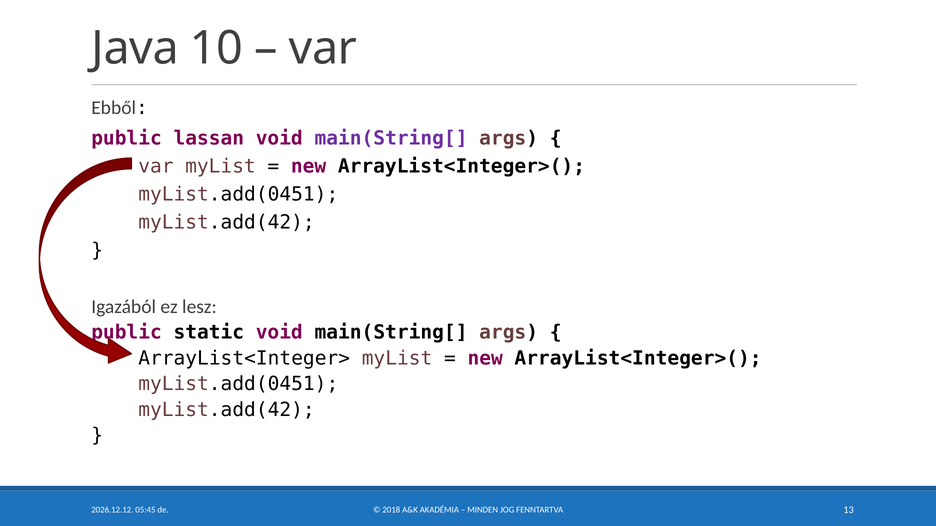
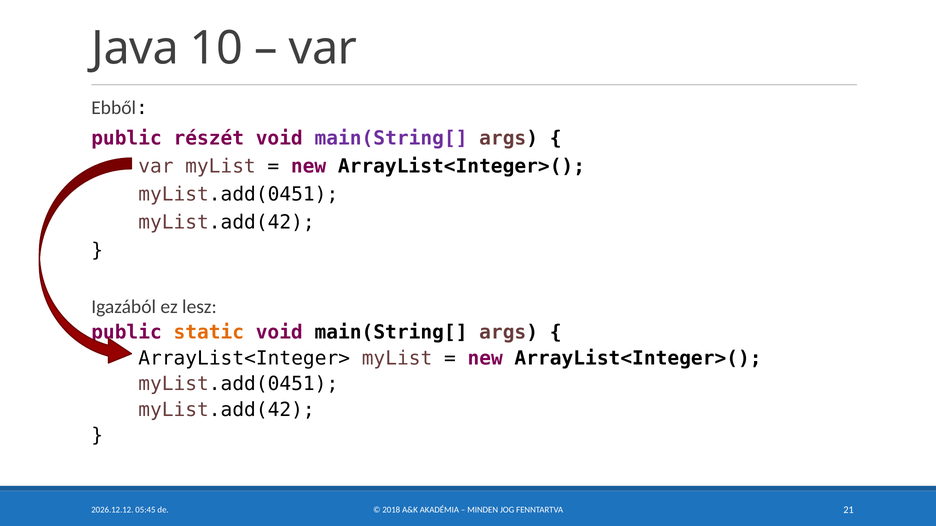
lassan: lassan -> részét (209, 138)
static colour: black -> orange (209, 333)
13: 13 -> 21 (849, 511)
